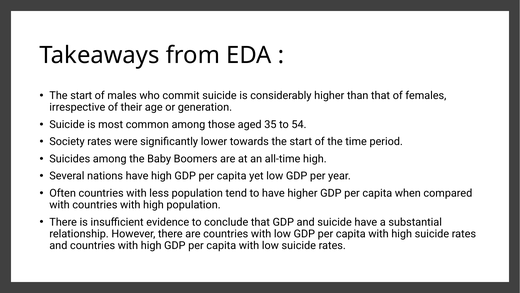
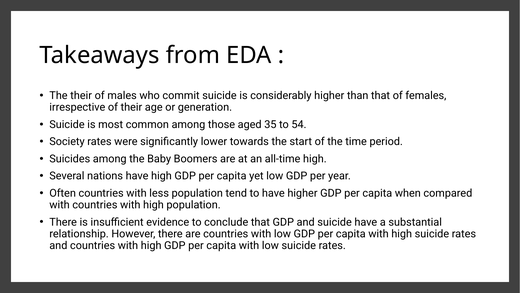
start: start -> their (81, 96)
